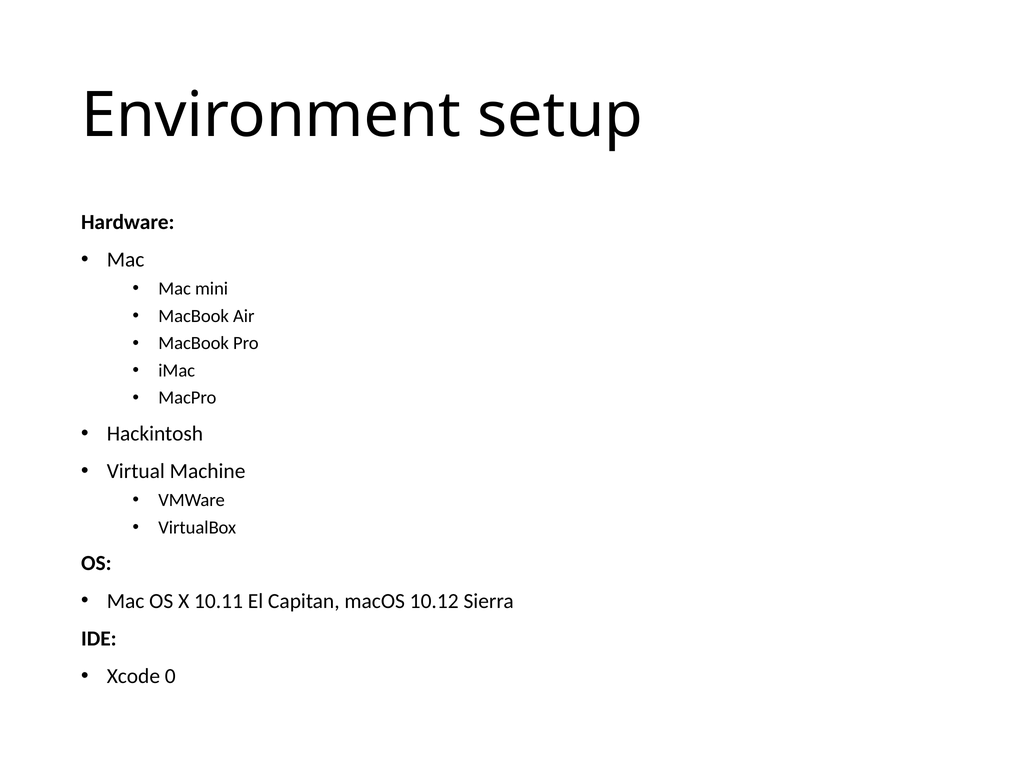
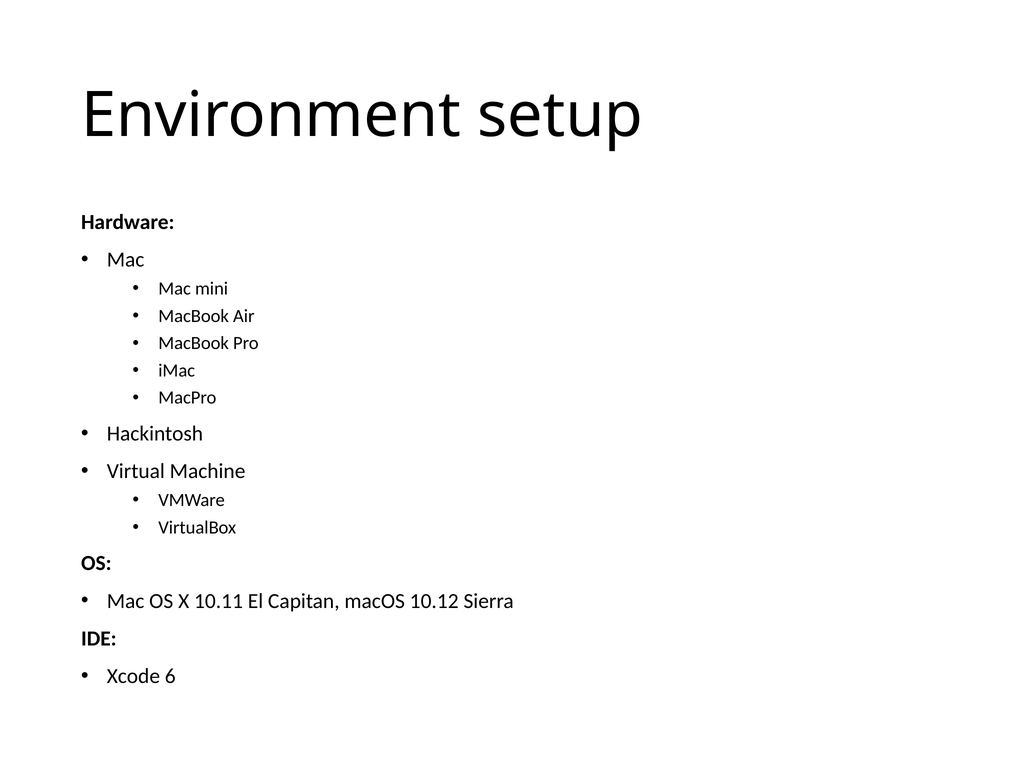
0: 0 -> 6 (170, 676)
